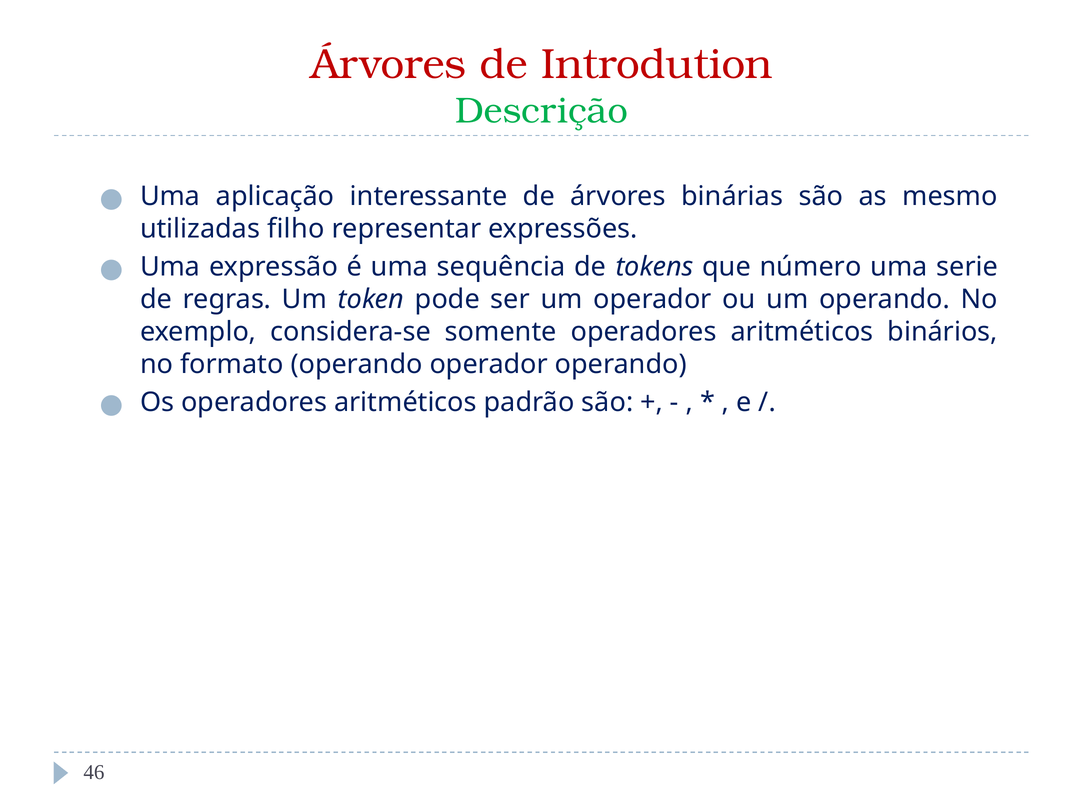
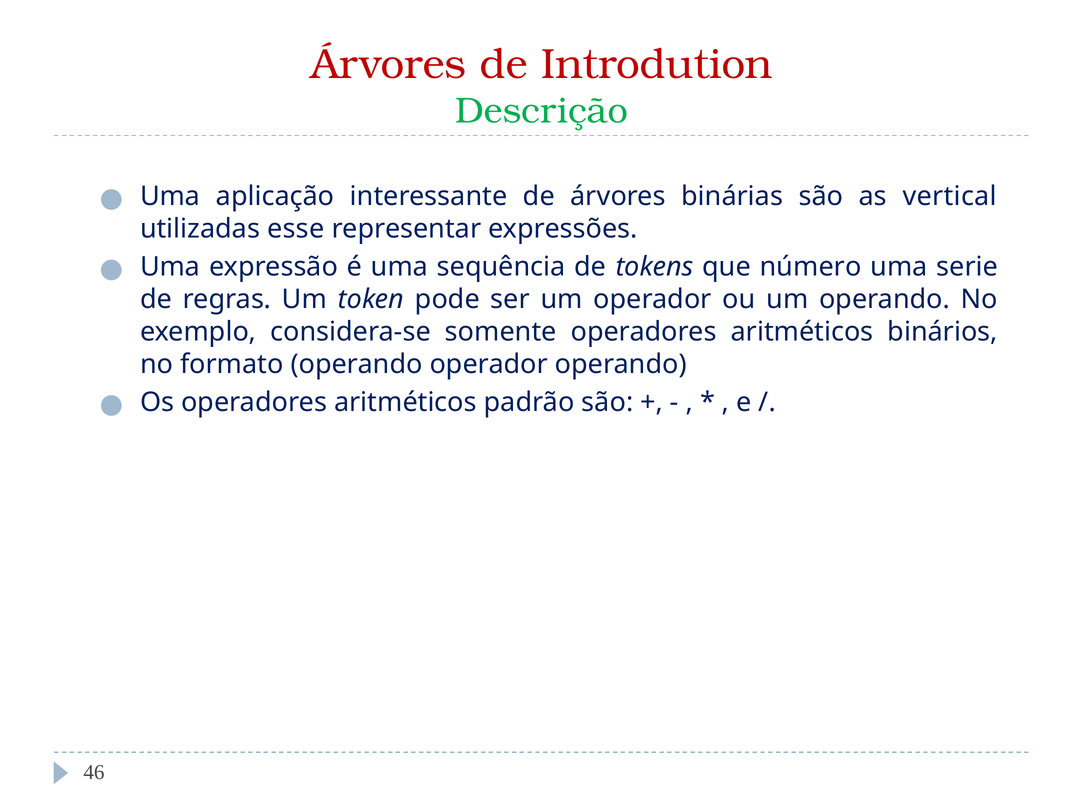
mesmo: mesmo -> vertical (950, 197)
filho: filho -> esse (296, 229)
